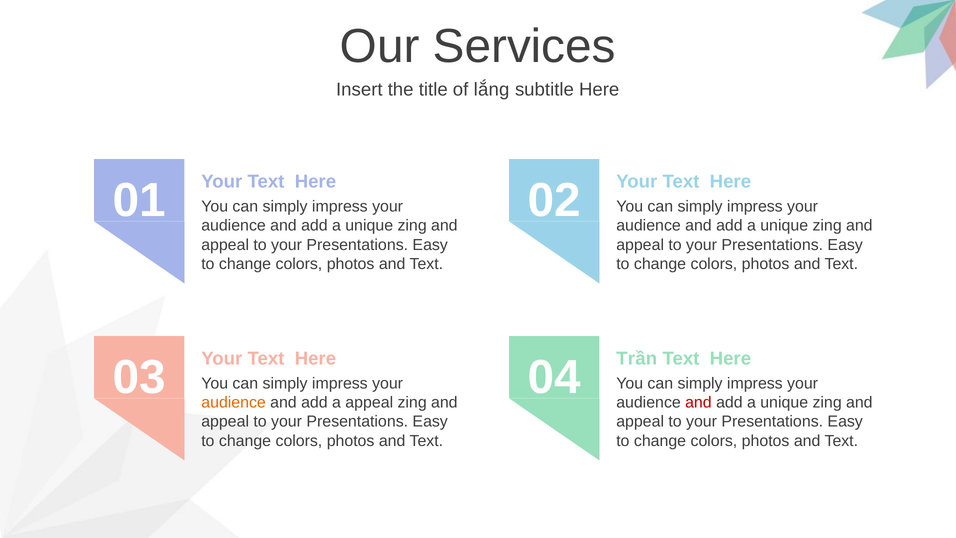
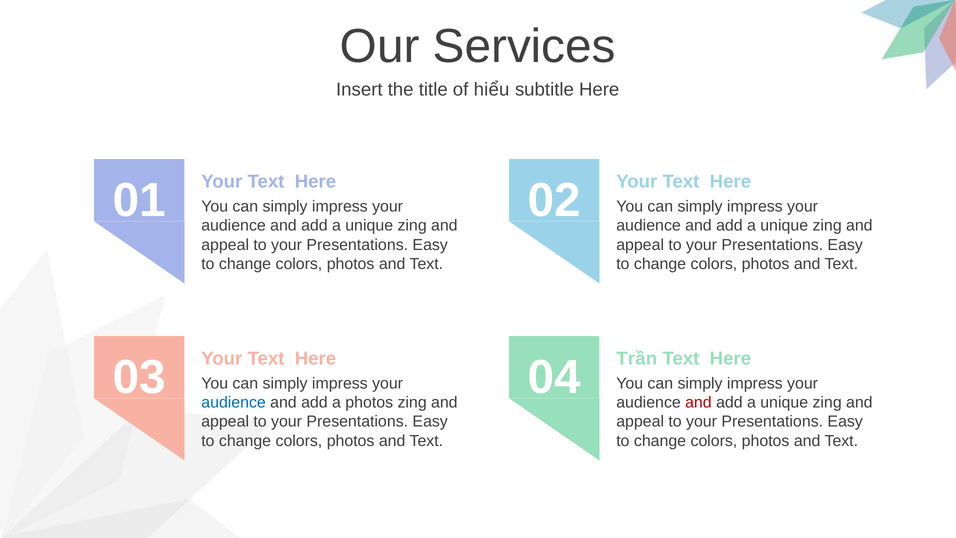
lắng: lắng -> hiểu (492, 89)
audience colour: orange -> blue (234, 402)
a appeal: appeal -> photos (369, 402)
